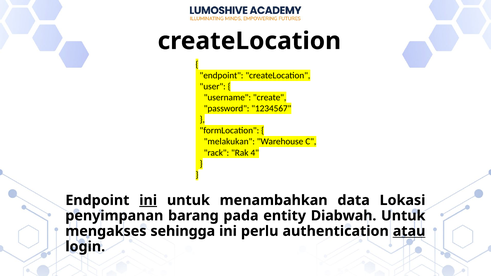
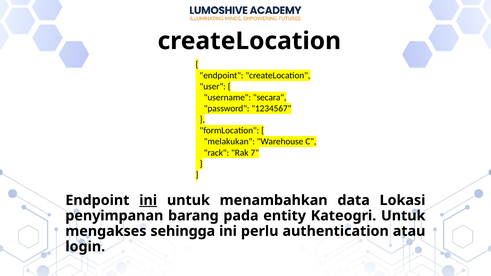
create: create -> secara (270, 98)
4: 4 -> 7 (255, 153)
Diabwah: Diabwah -> Kateogri (344, 216)
atau underline: present -> none (409, 231)
